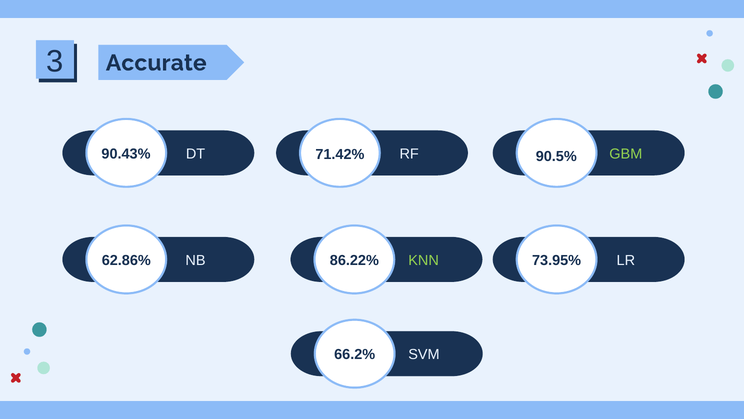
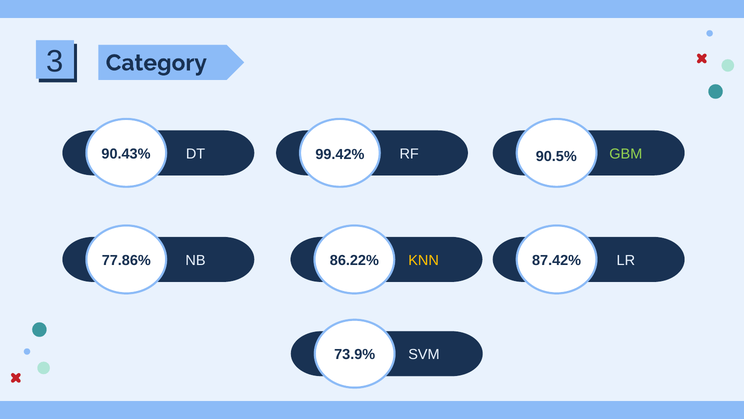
Accurate: Accurate -> Category (156, 63)
71.42%: 71.42% -> 99.42% (340, 154)
62.86%: 62.86% -> 77.86% (126, 260)
73.95%: 73.95% -> 87.42% (557, 260)
KNN colour: light green -> yellow (424, 260)
66.2%: 66.2% -> 73.9% (355, 354)
